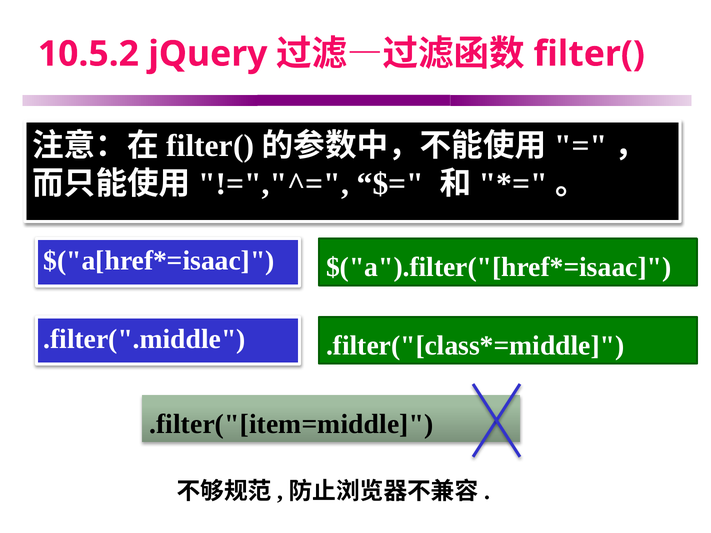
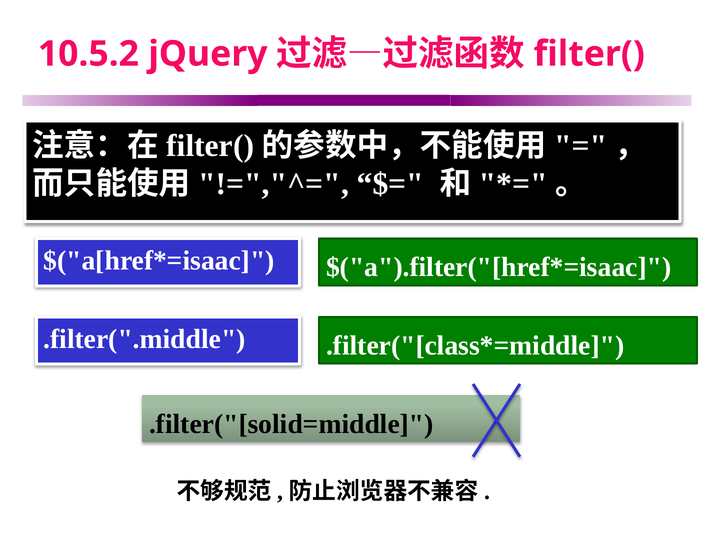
.filter("[item=middle: .filter("[item=middle -> .filter("[solid=middle (291, 424)
